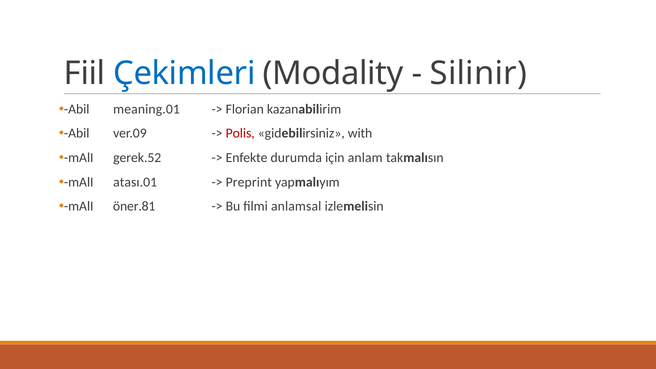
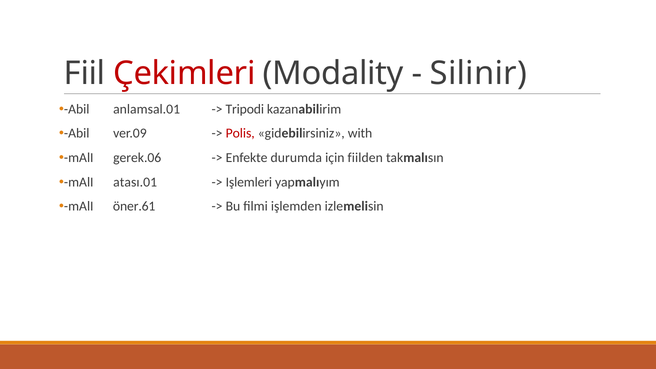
Çekimleri colour: blue -> red (184, 73)
meaning.01: meaning.01 -> anlamsal.01 (147, 109)
Florian: Florian -> Tripodi (245, 109)
gerek.52: gerek.52 -> gerek.06 (137, 158)
anlam: anlam -> fiilden (365, 158)
Preprint: Preprint -> Işlemleri (249, 182)
öner.81: öner.81 -> öner.61 (134, 206)
anlamsal: anlamsal -> işlemden (296, 206)
